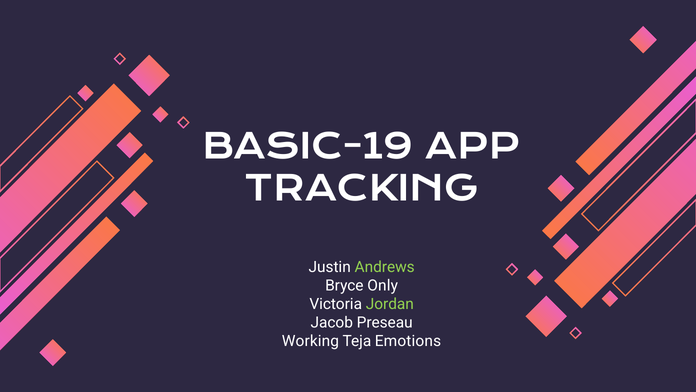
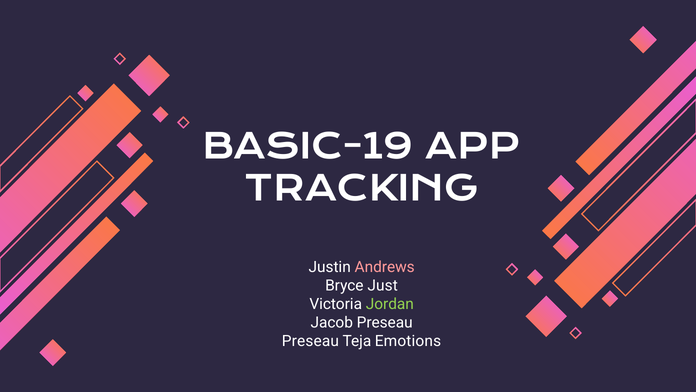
Andrews colour: light green -> pink (385, 267)
Only: Only -> Just (383, 285)
Working: Working -> Preseau (310, 341)
